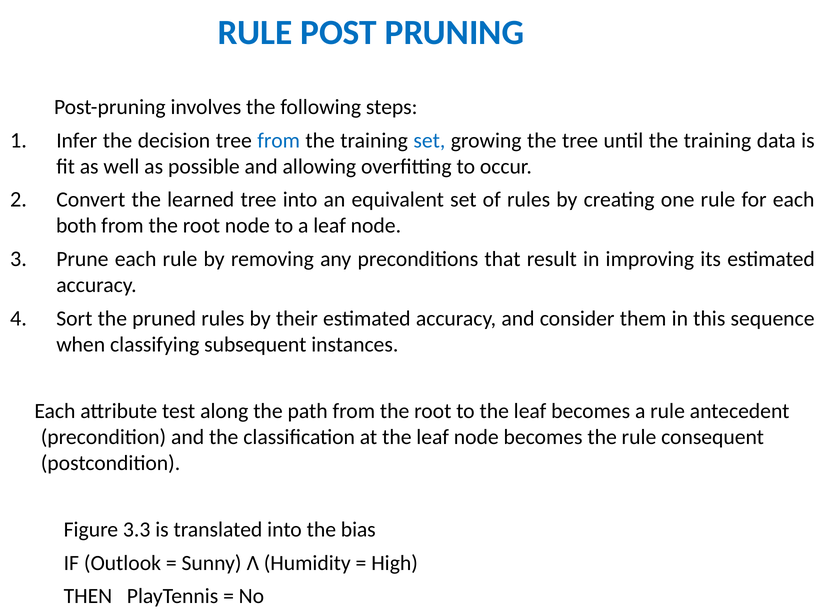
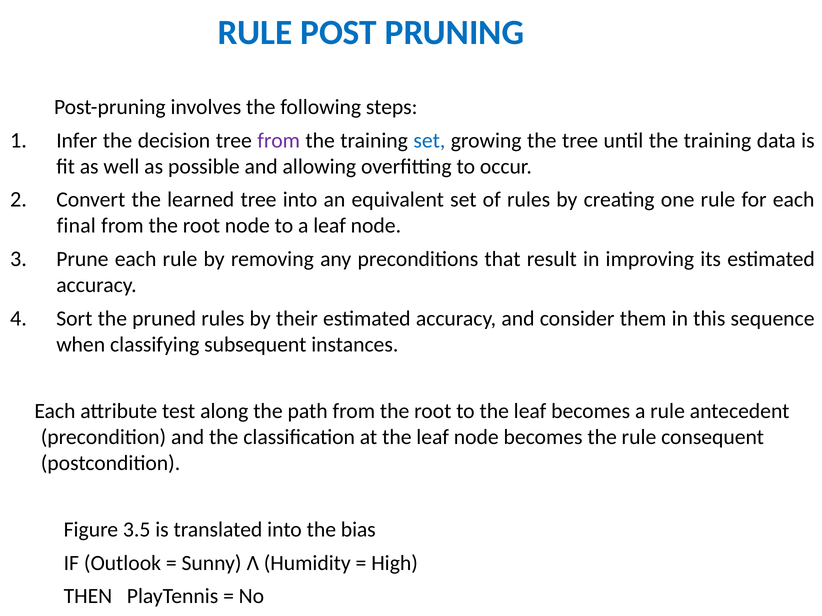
from colour: blue -> purple (279, 141)
both: both -> final (76, 226)
3.3: 3.3 -> 3.5 (137, 530)
